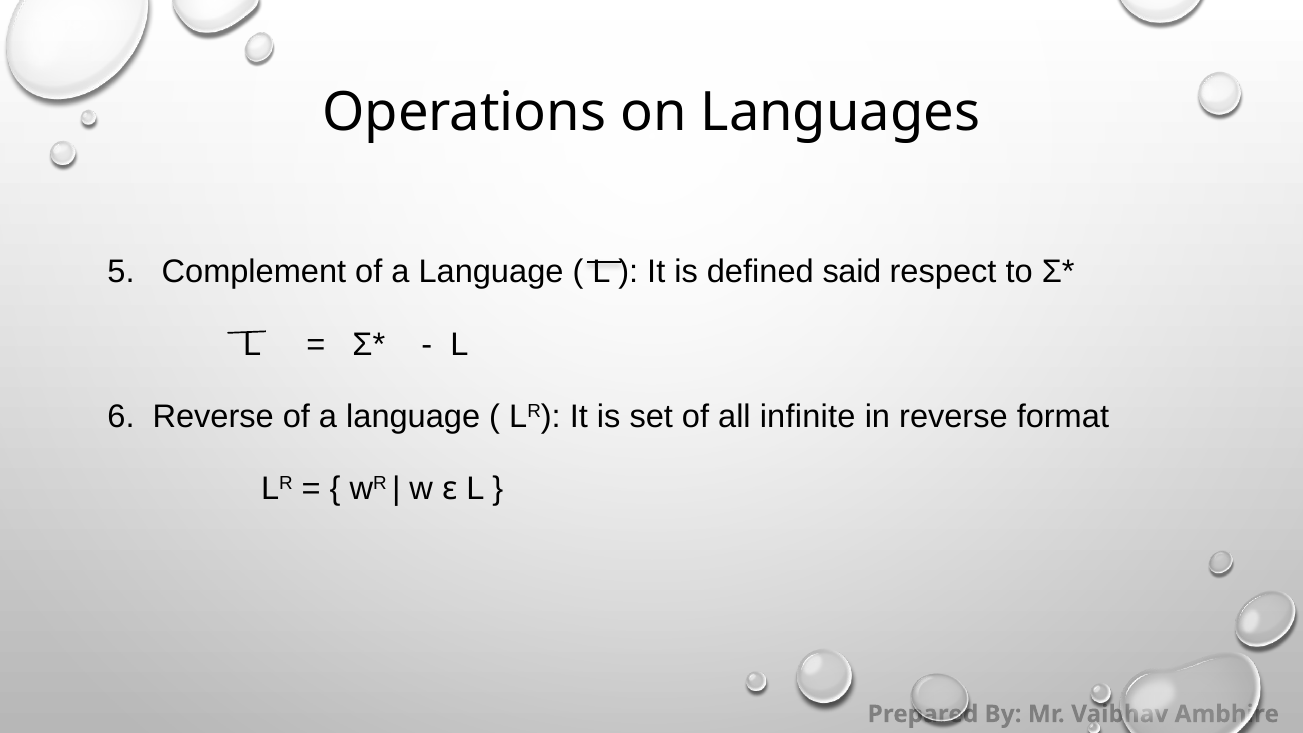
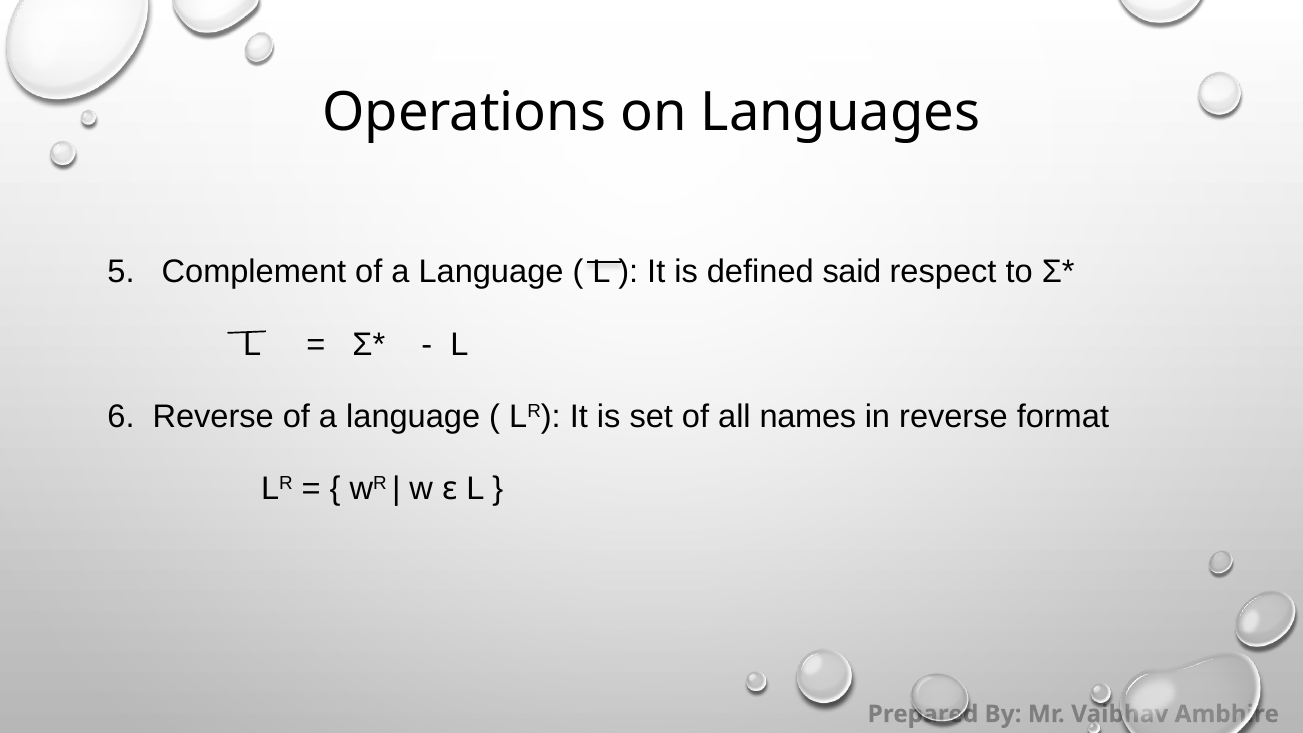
infinite: infinite -> names (808, 416)
